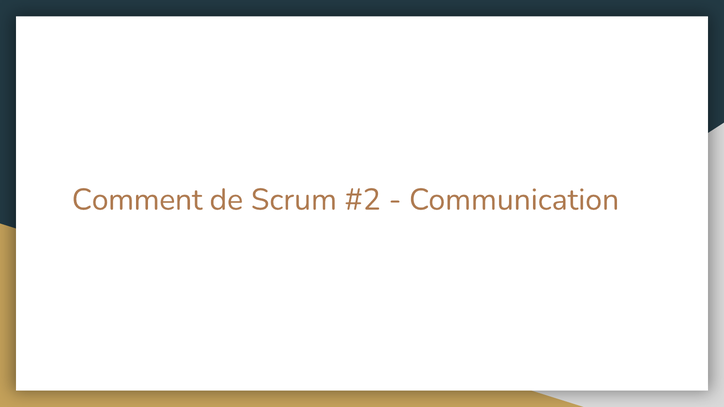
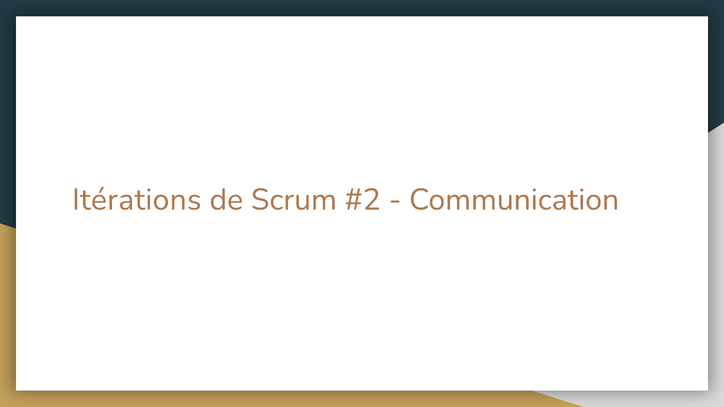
Comment: Comment -> Itérations (137, 200)
